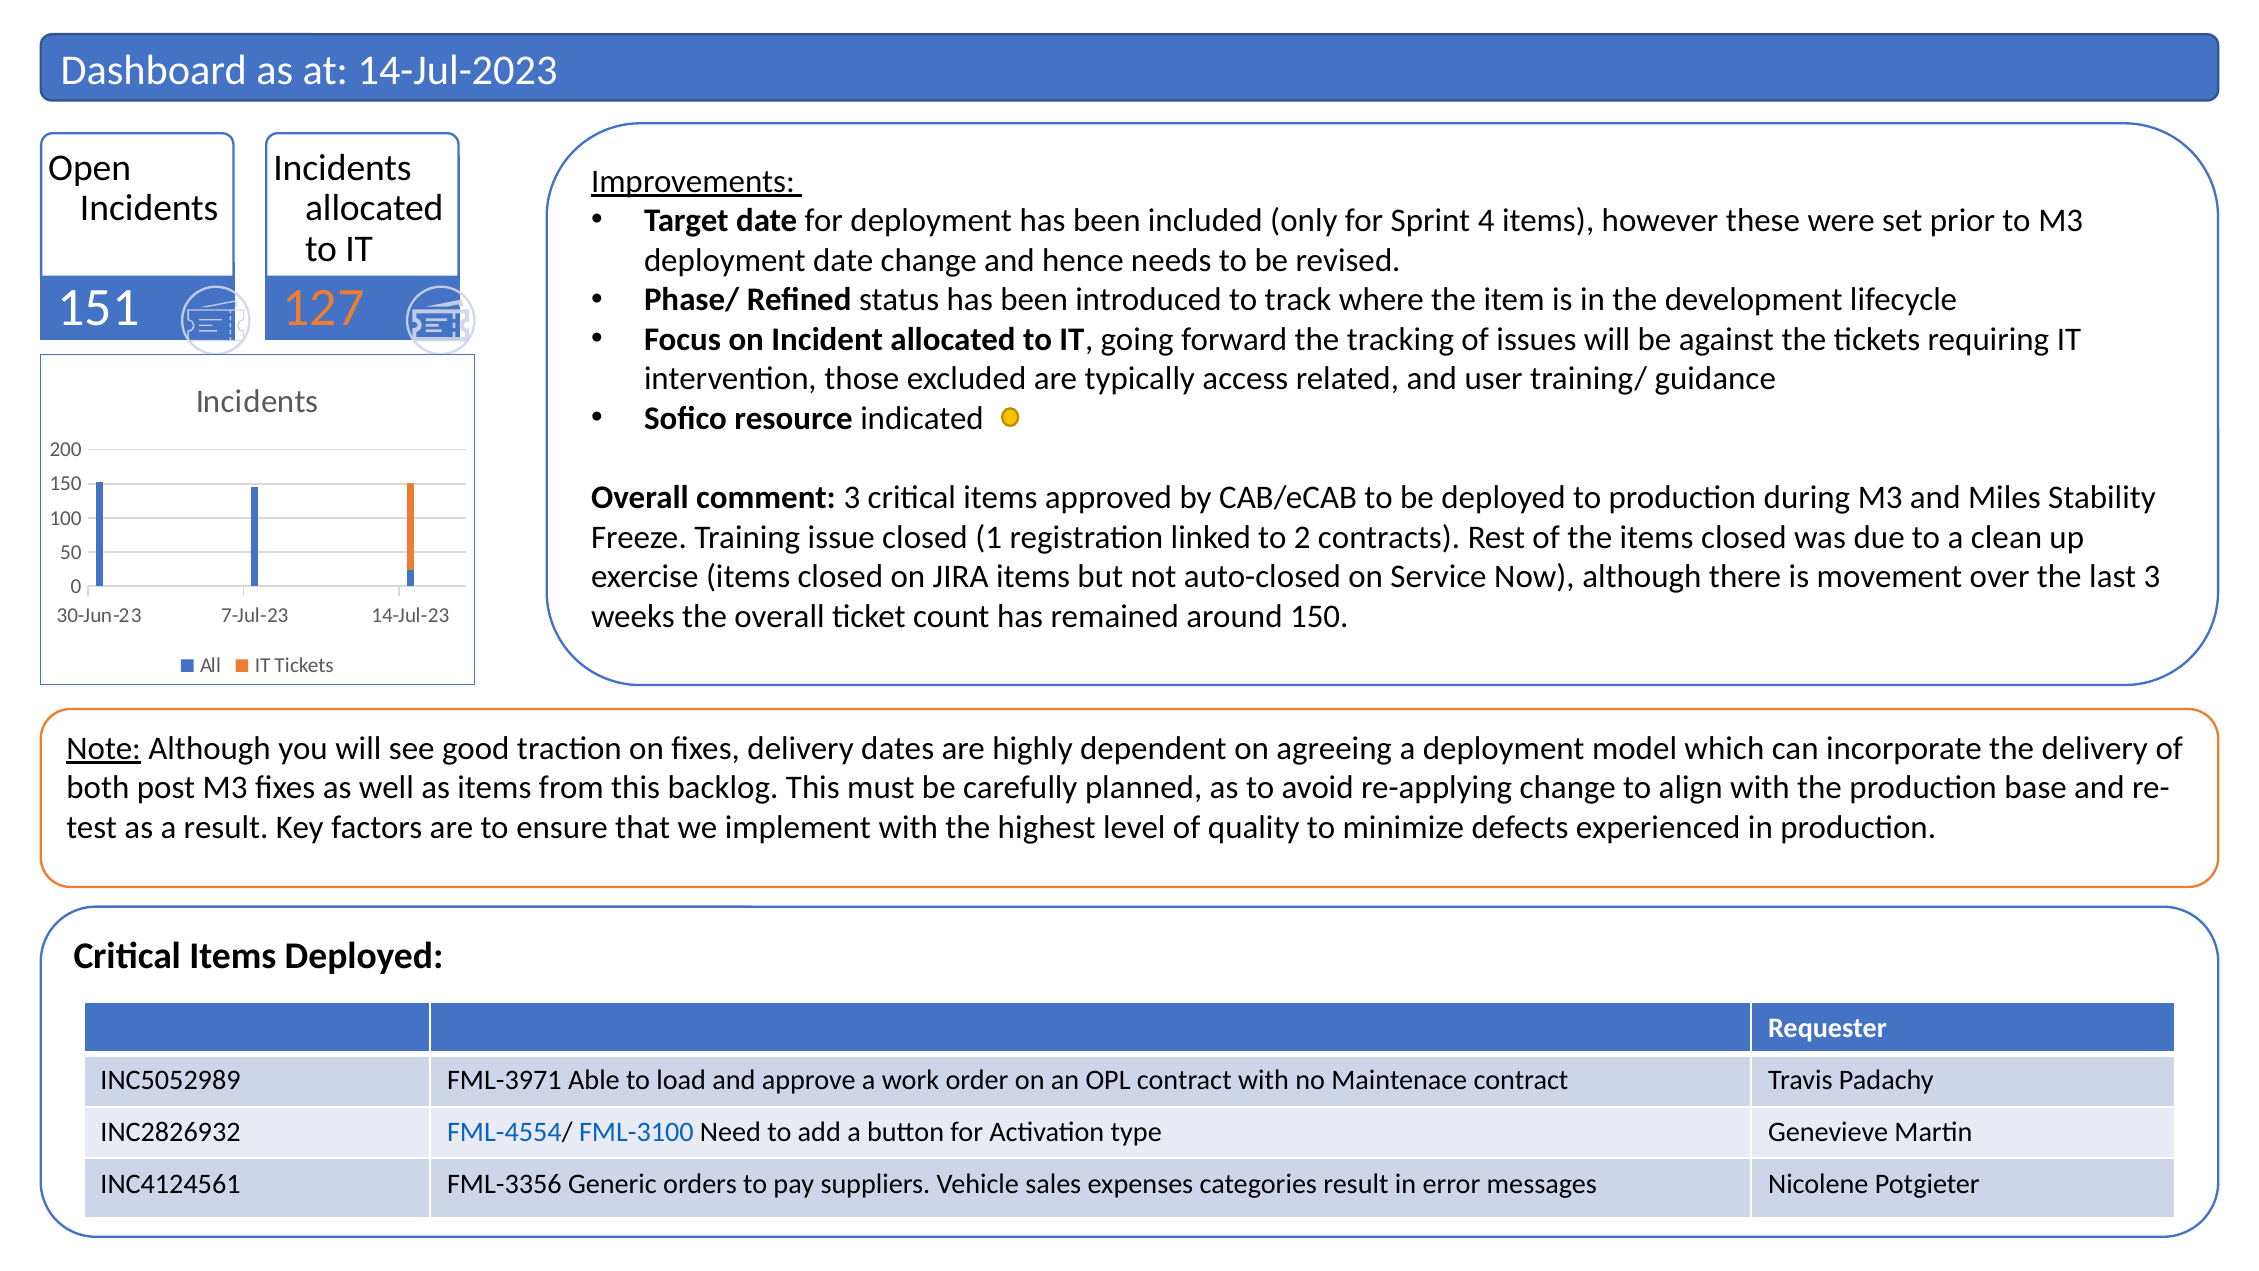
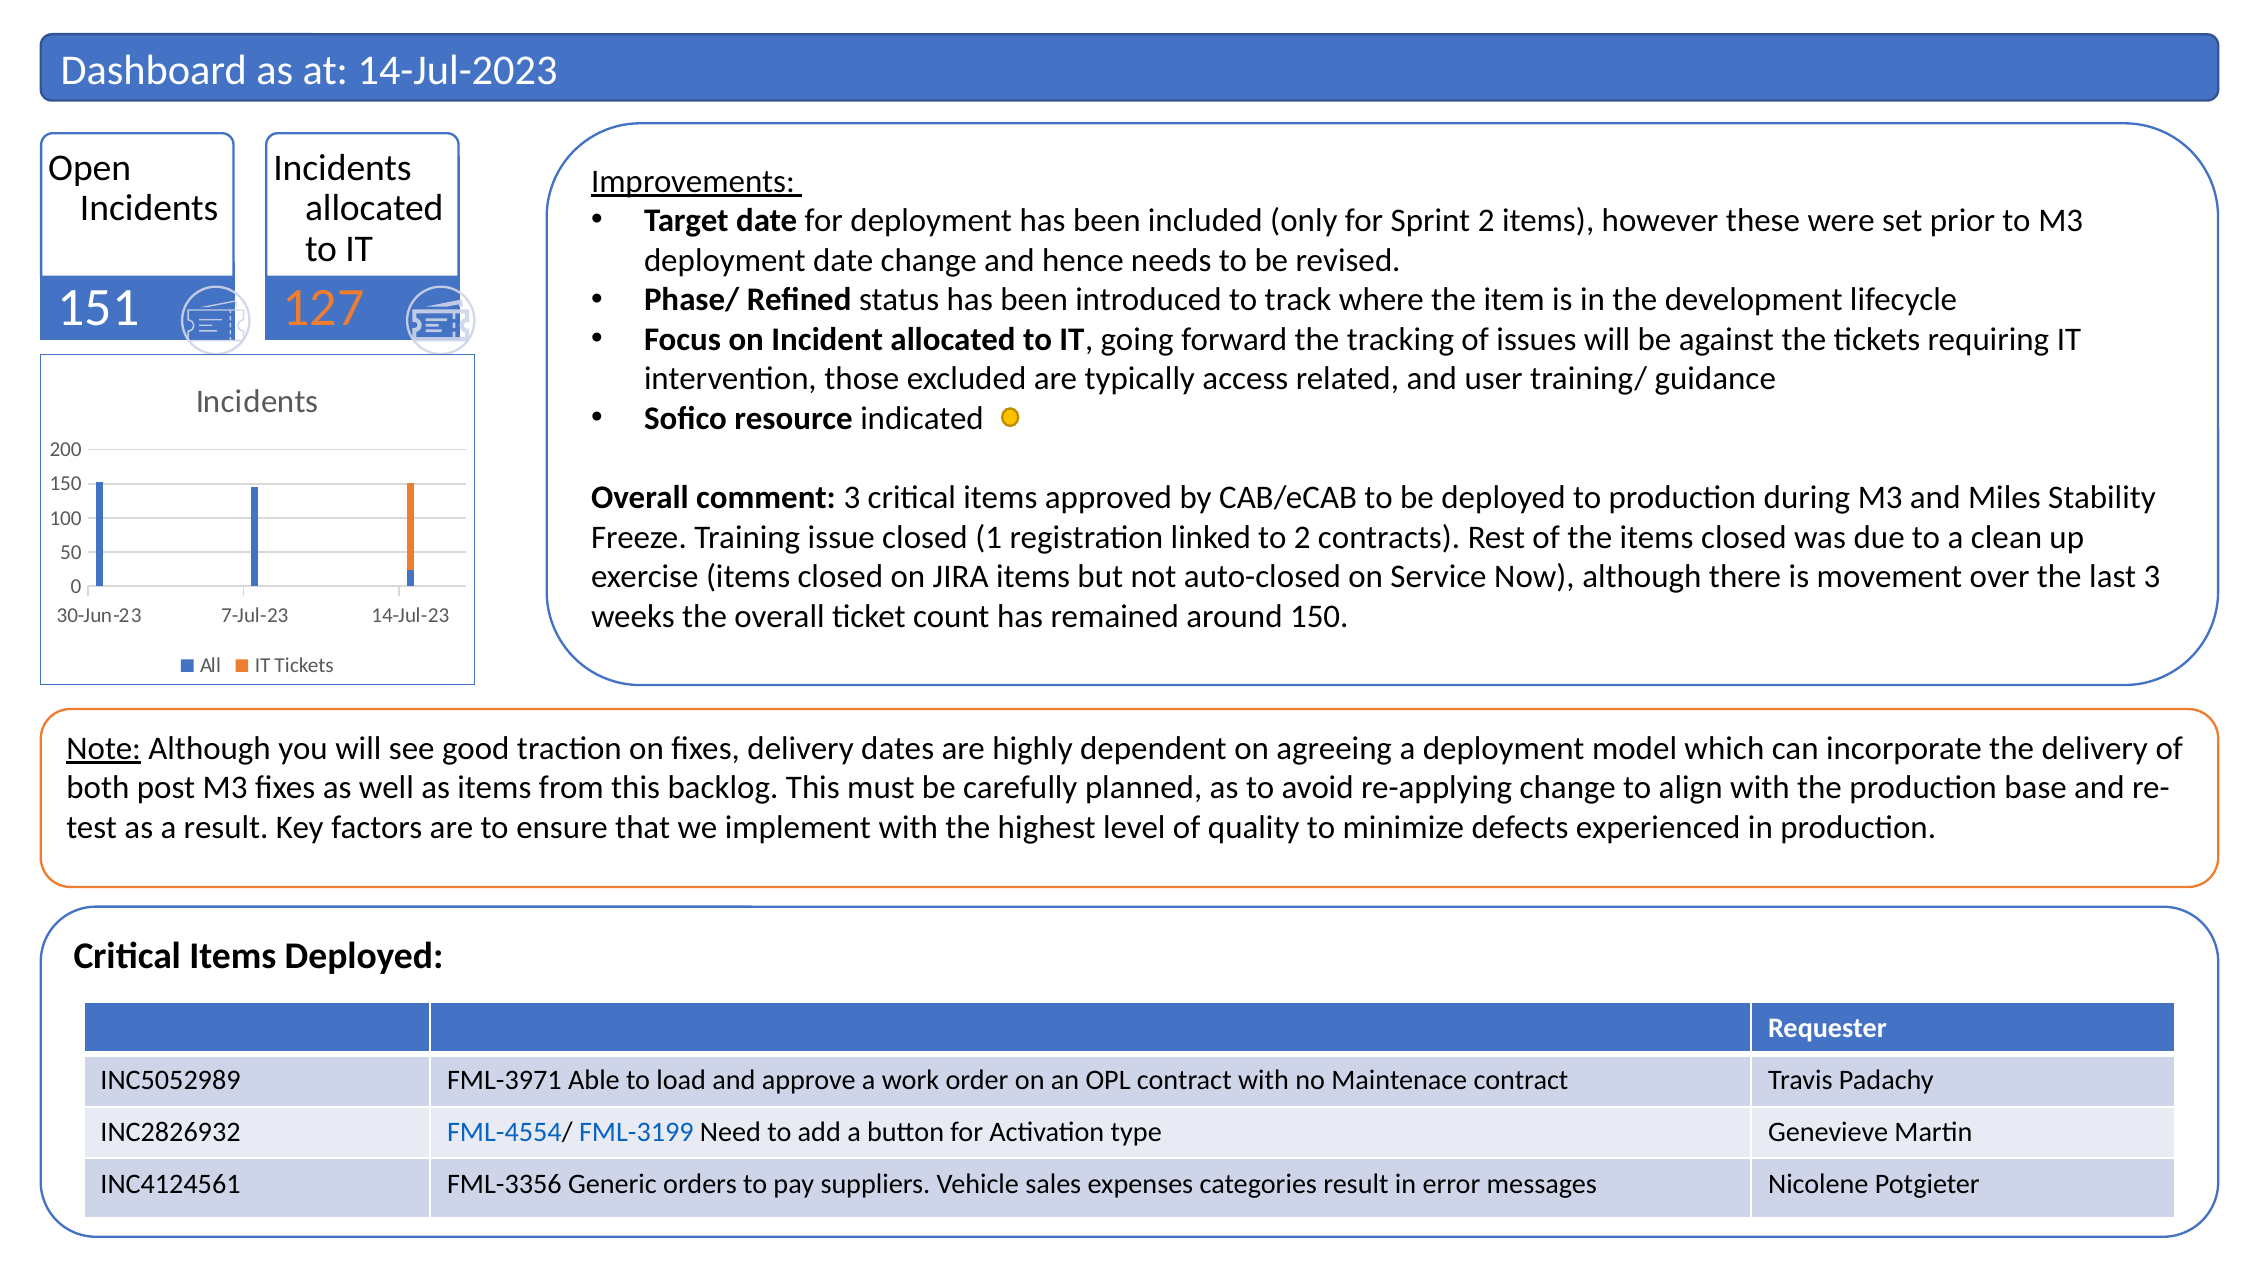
Sprint 4: 4 -> 2 (1486, 221)
FML-3100: FML-3100 -> FML-3199 (636, 1132)
